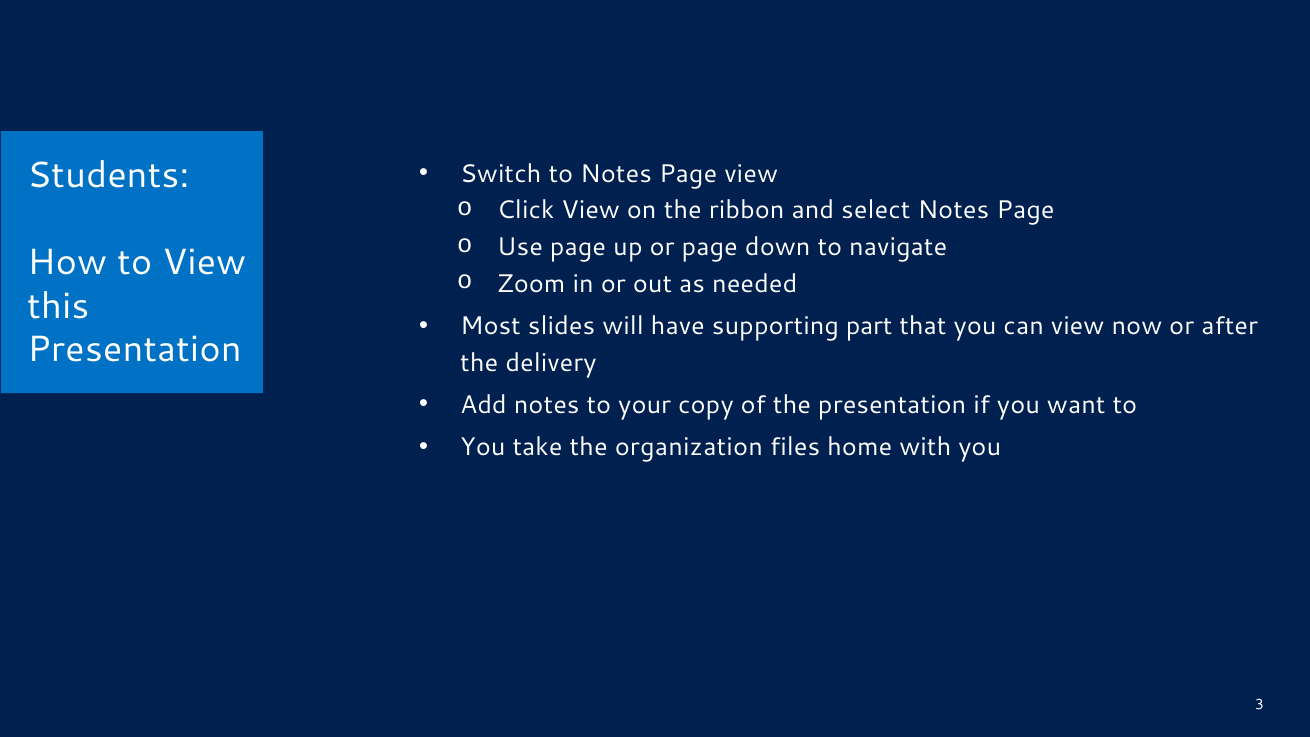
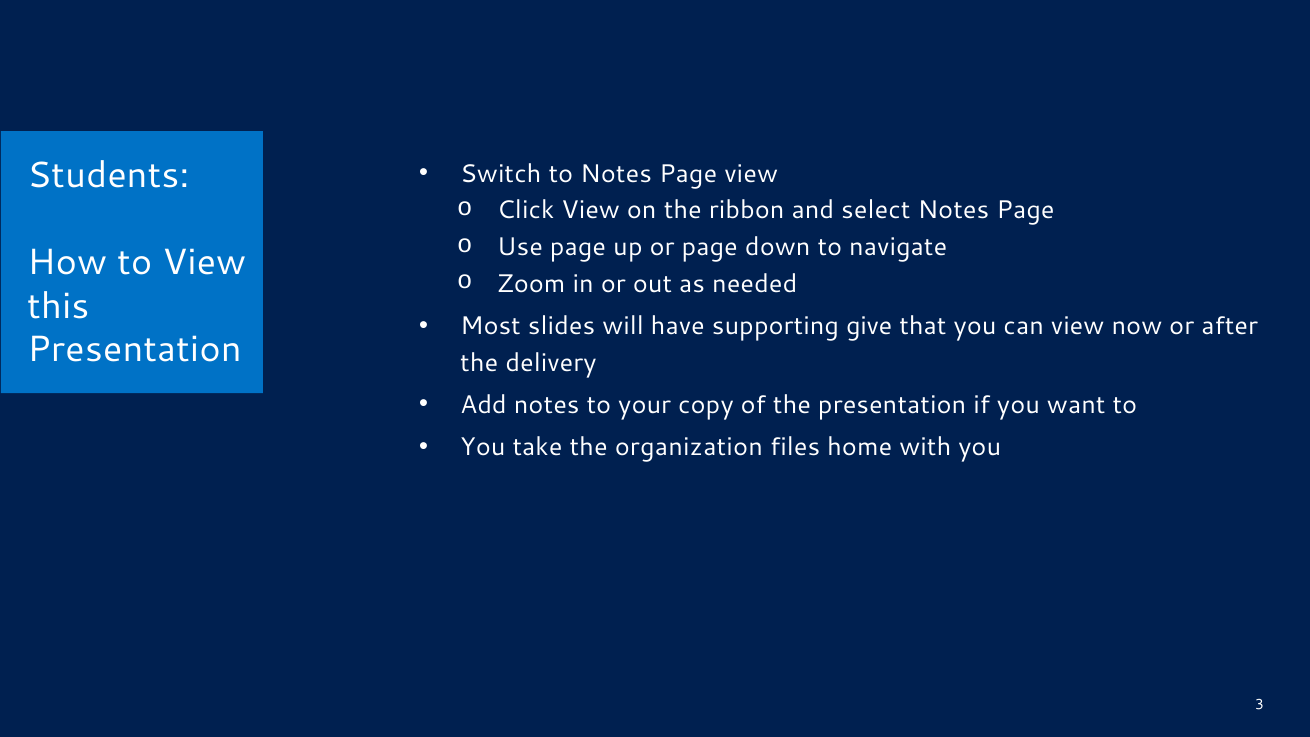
part: part -> give (869, 326)
